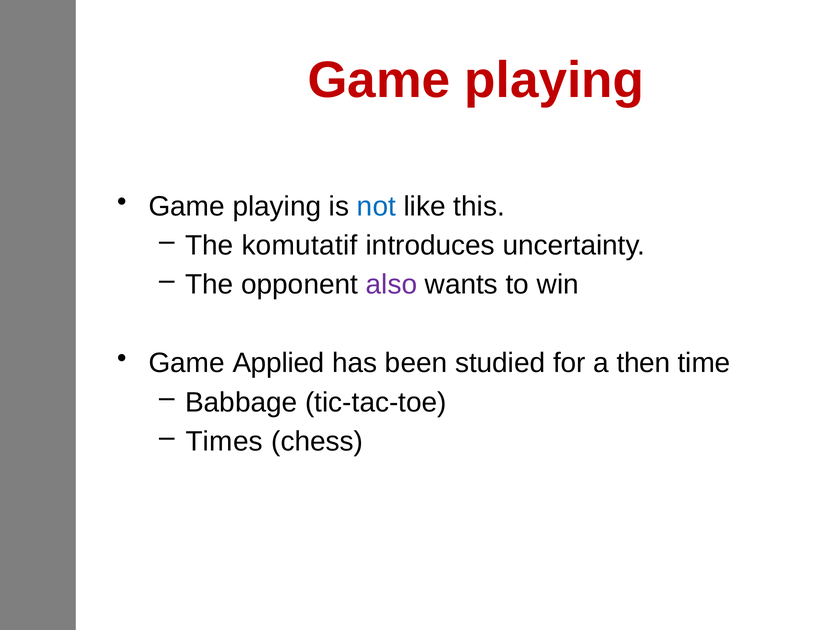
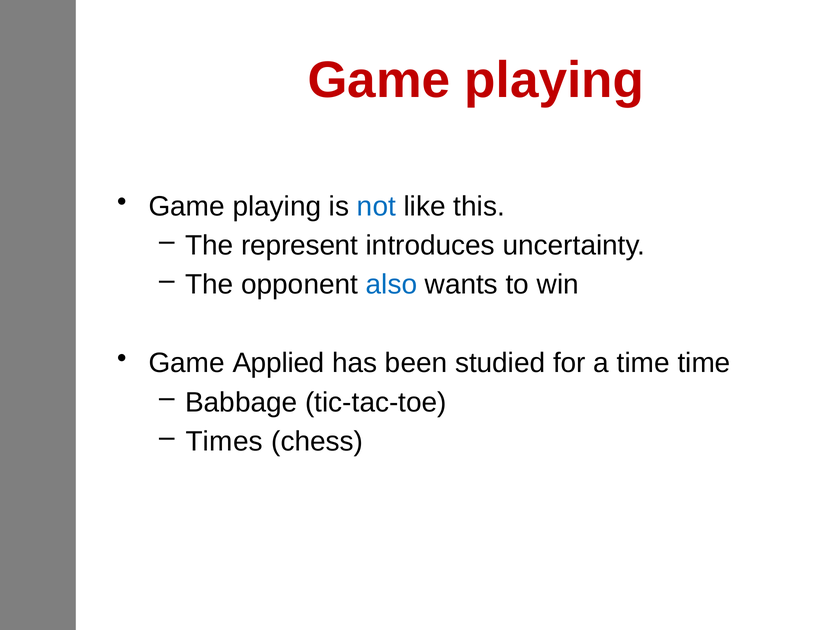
komutatif: komutatif -> represent (300, 246)
also colour: purple -> blue (391, 285)
a then: then -> time (643, 363)
